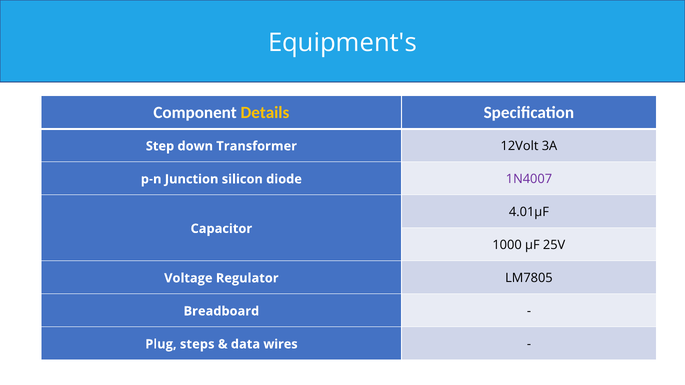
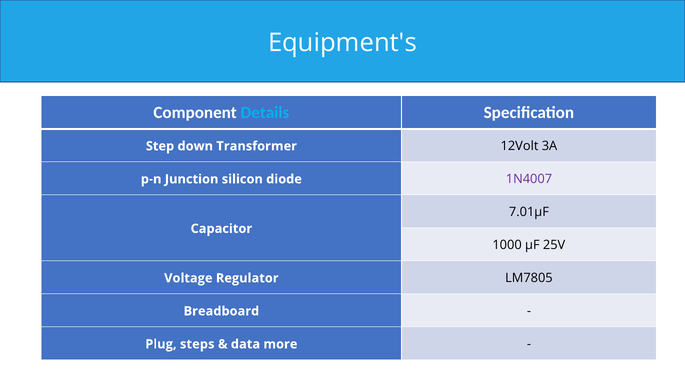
Details colour: yellow -> light blue (265, 113)
4.01µF: 4.01µF -> 7.01µF (529, 212)
wires: wires -> more (280, 344)
